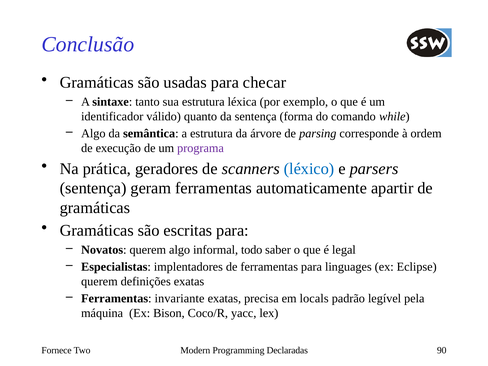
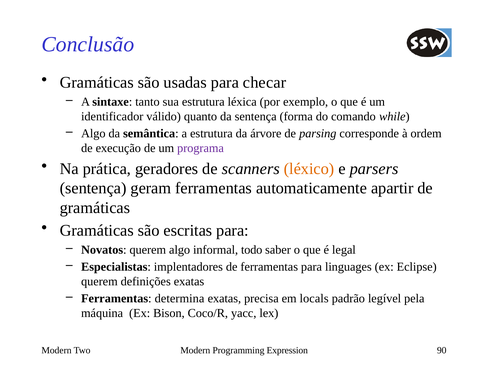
léxico colour: blue -> orange (309, 169)
invariante: invariante -> determina (180, 299)
Fornece: Fornece -> Modern (56, 350)
Declaradas: Declaradas -> Expression (287, 350)
